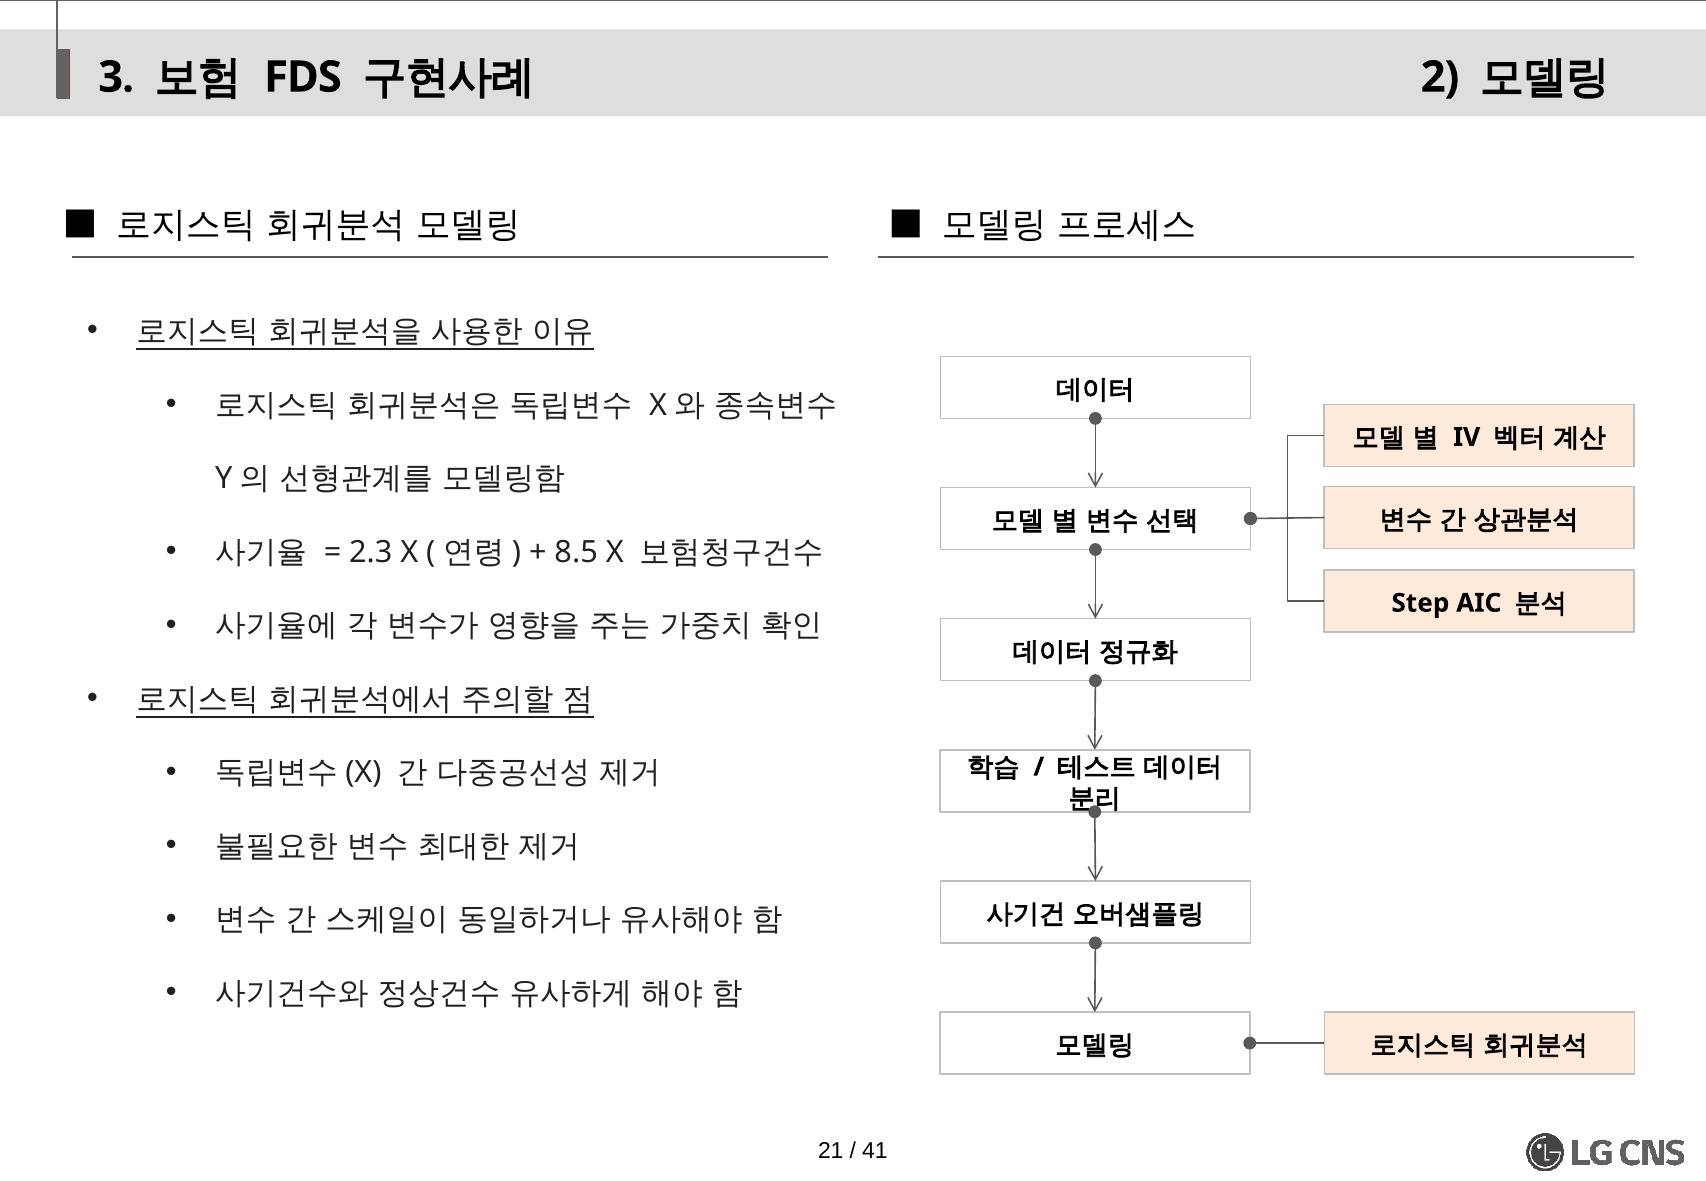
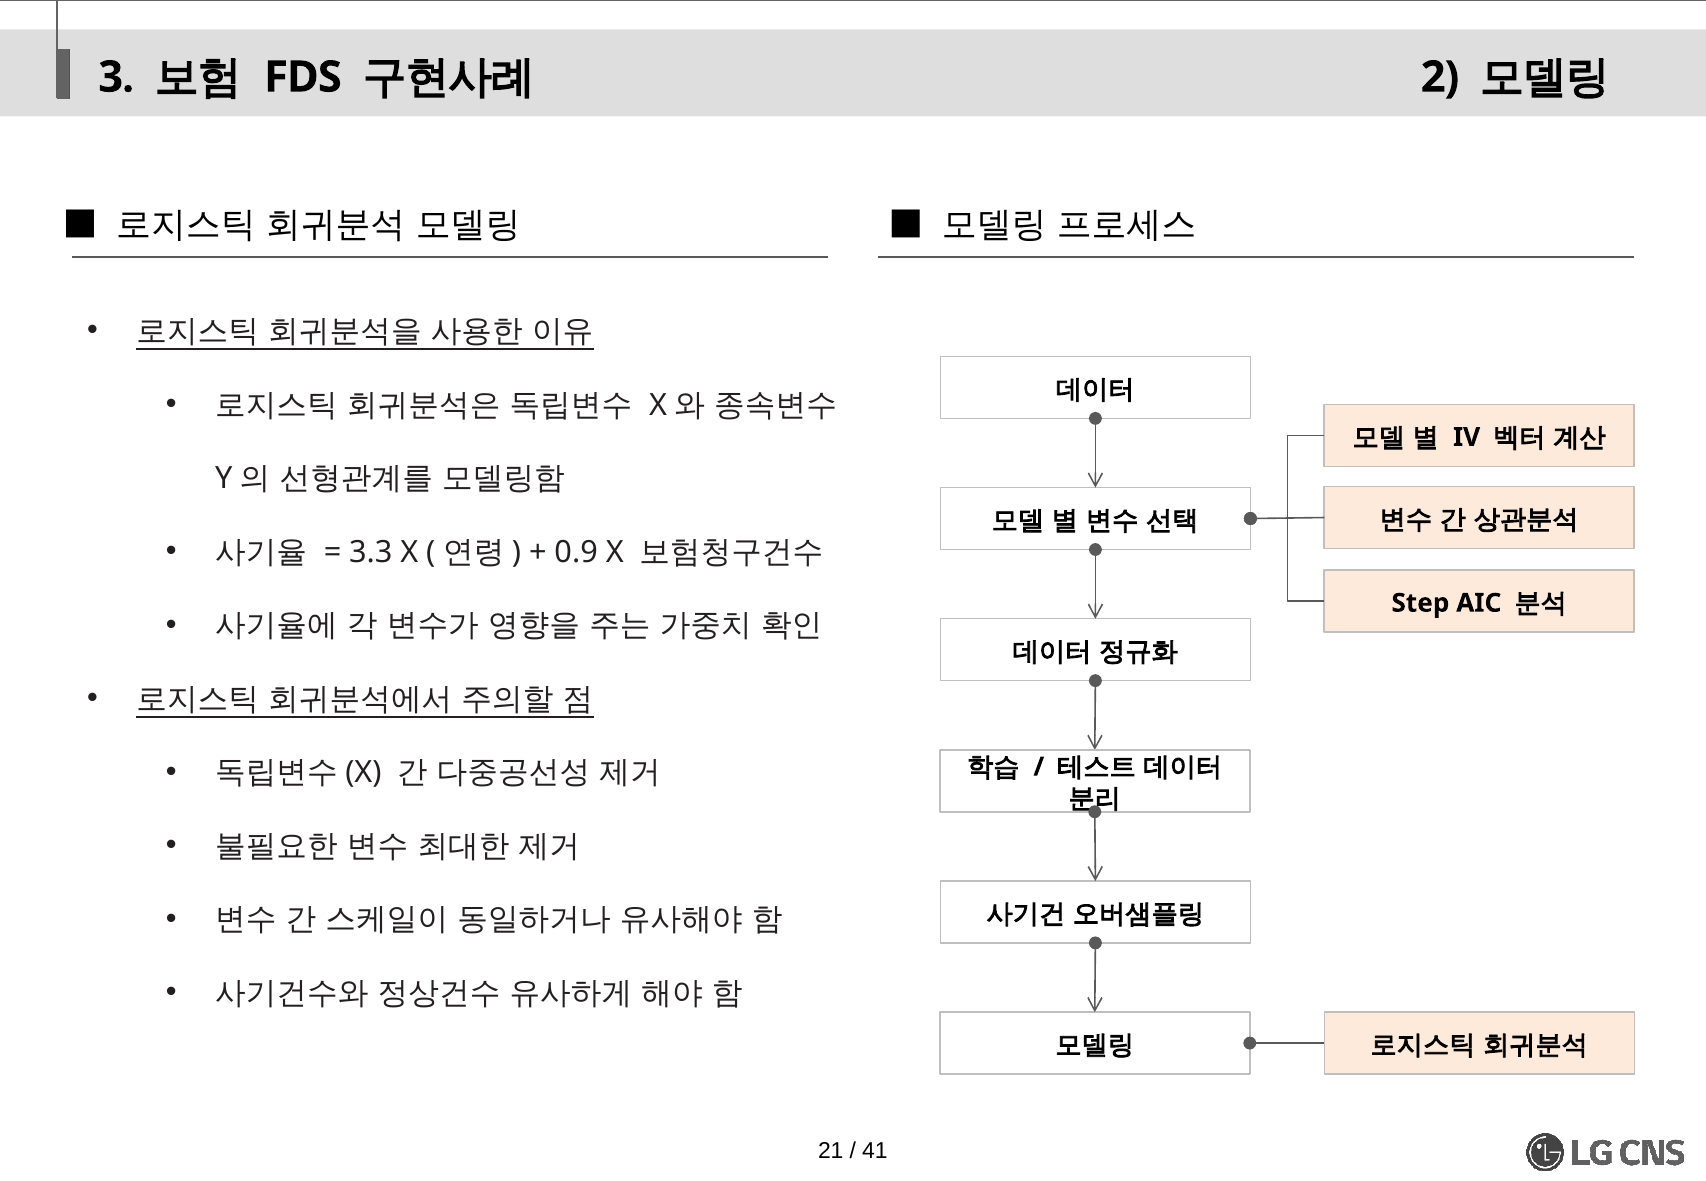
2.3: 2.3 -> 3.3 (371, 552)
8.5: 8.5 -> 0.9 (576, 552)
